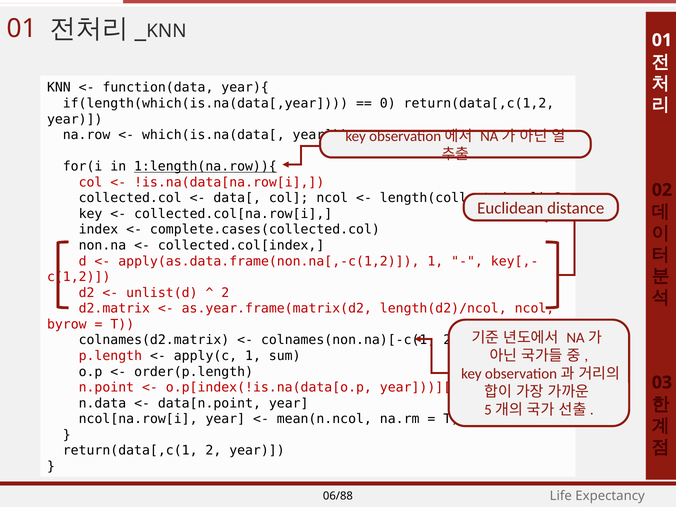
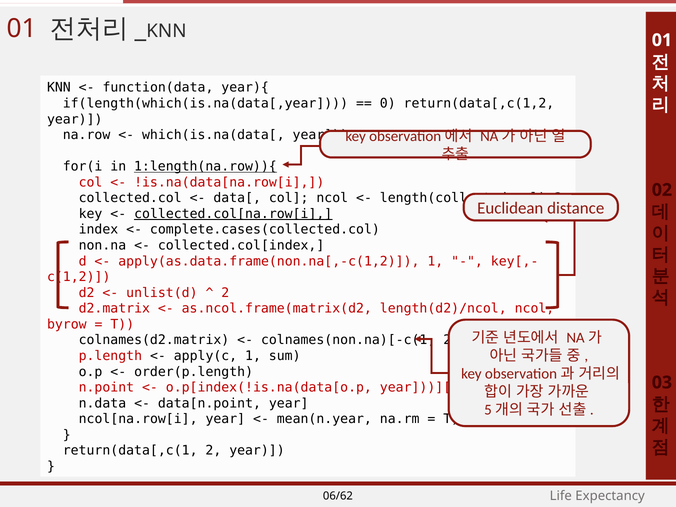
collected.col[na.row[i underline: none -> present (233, 214)
as.year.frame(matrix(d2: as.year.frame(matrix(d2 -> as.ncol.frame(matrix(d2 (277, 309)
mean(n.ncol: mean(n.ncol -> mean(n.year (324, 419)
06/88: 06/88 -> 06/62 (338, 496)
